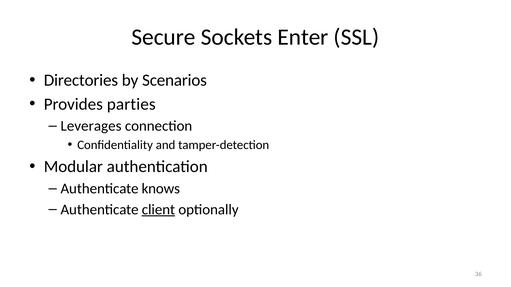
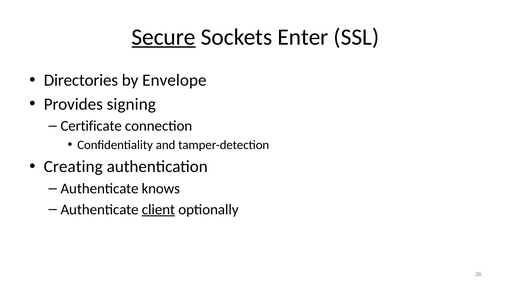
Secure underline: none -> present (164, 37)
Scenarios: Scenarios -> Envelope (174, 80)
parties: parties -> signing (131, 104)
Leverages: Leverages -> Certificate (91, 126)
Modular: Modular -> Creating (73, 167)
